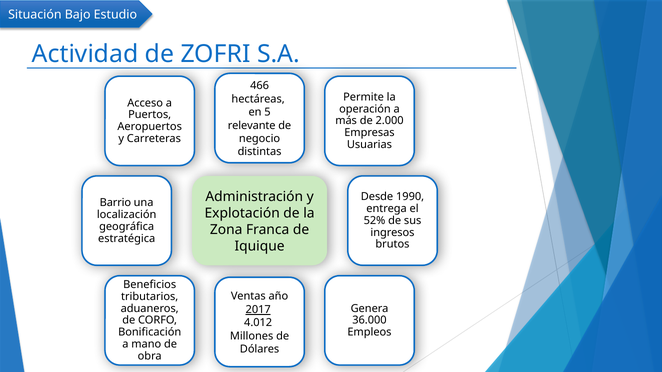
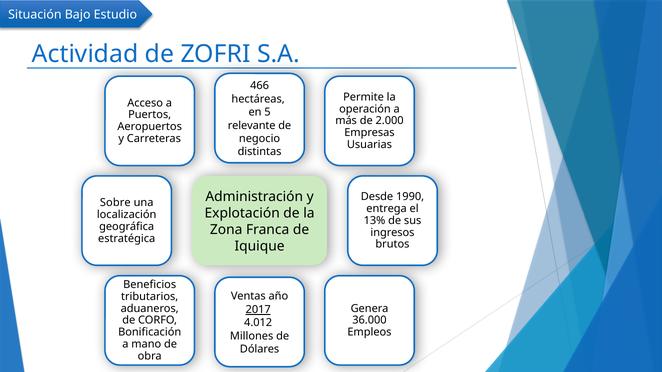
Barrio: Barrio -> Sobre (115, 203)
52%: 52% -> 13% (375, 221)
